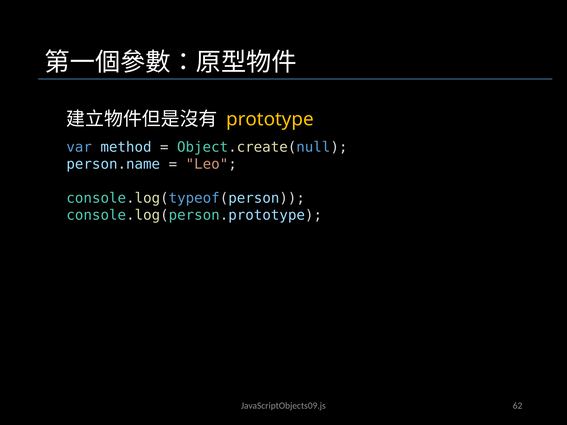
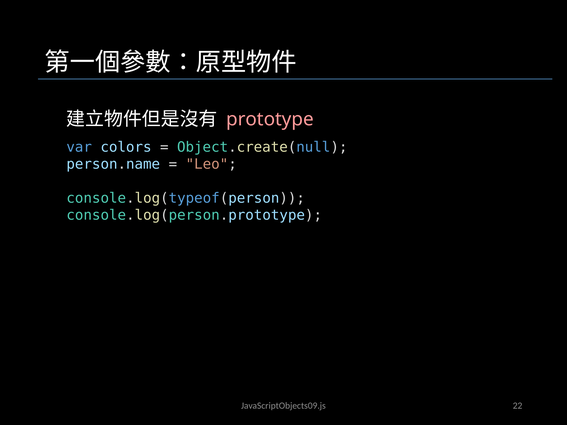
prototype colour: yellow -> pink (270, 119)
method: method -> colors (126, 147)
62: 62 -> 22 (518, 406)
